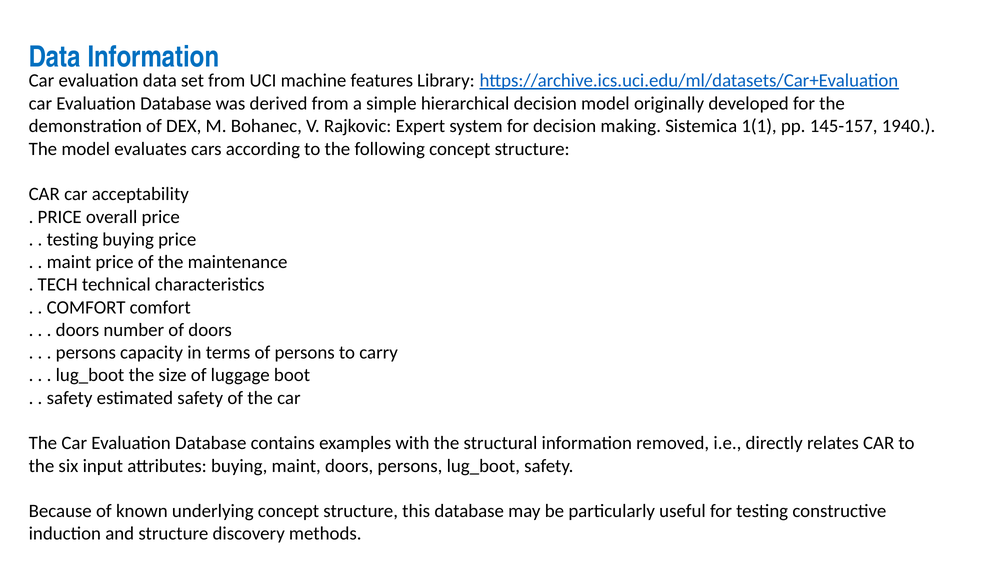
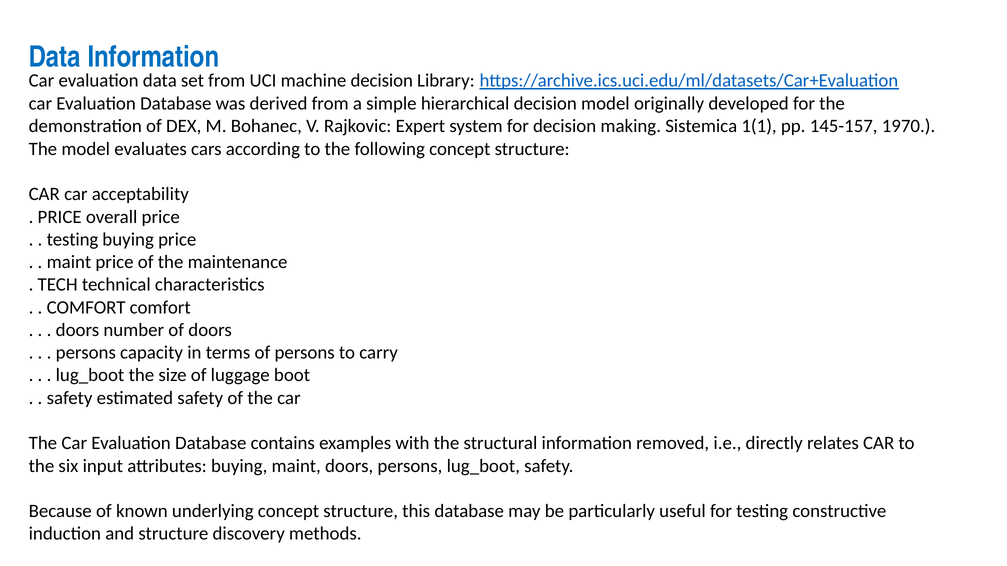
machine features: features -> decision (382, 81)
1940: 1940 -> 1970 (909, 126)
